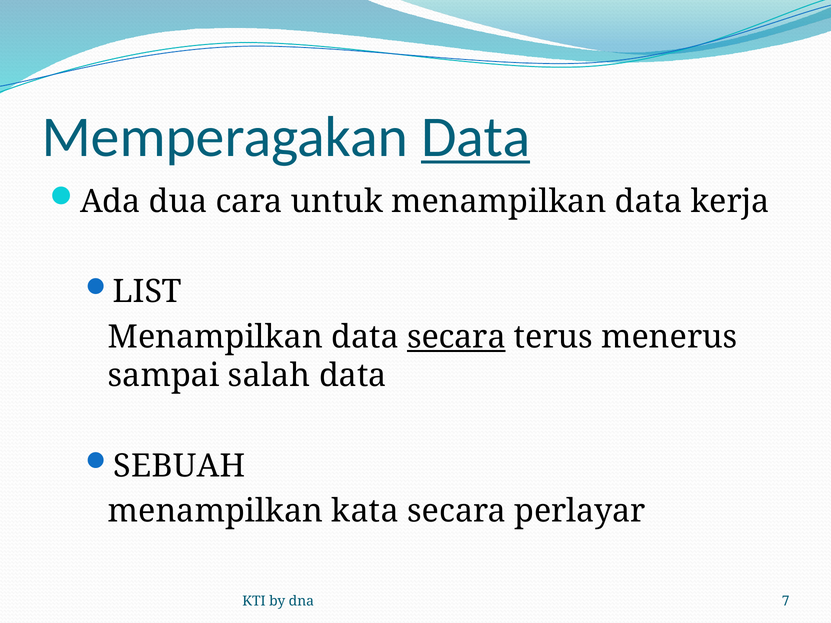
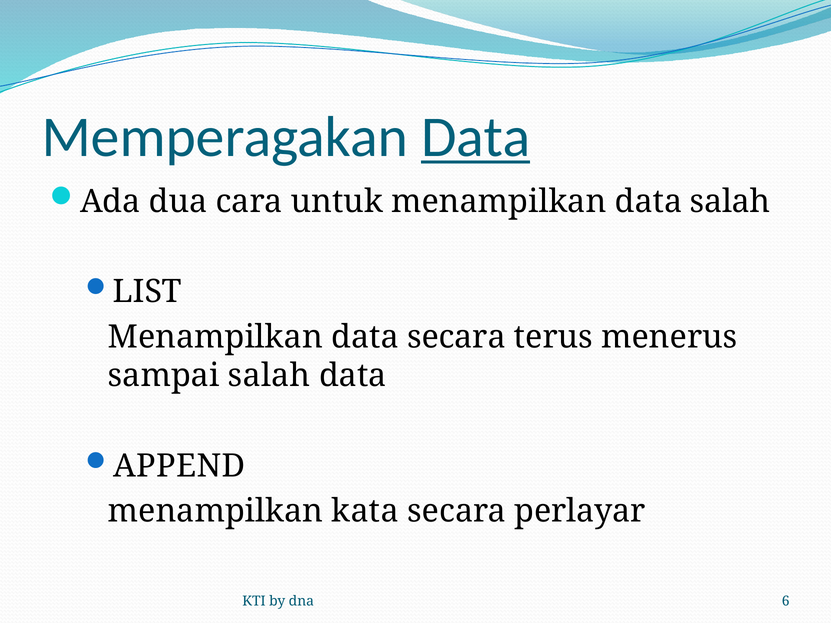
data kerja: kerja -> salah (730, 202)
secara underline: present -> none (456, 337)
SEBUAH: SEBUAH -> APPEND (179, 466)
7: 7 -> 6 (786, 601)
